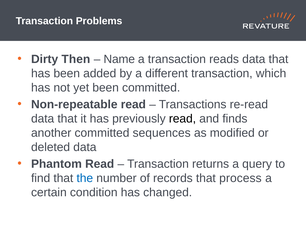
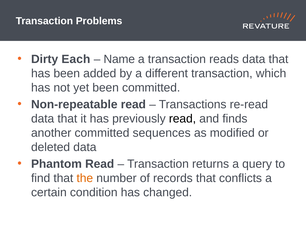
Then: Then -> Each (76, 59)
the colour: blue -> orange (85, 178)
process: process -> conflicts (241, 178)
